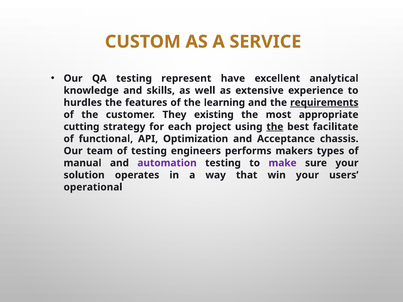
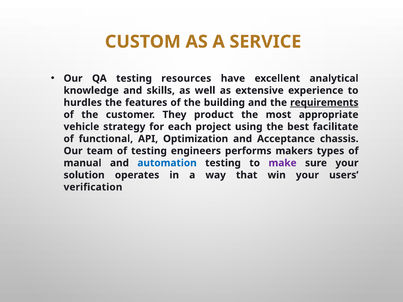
represent: represent -> resources (186, 78)
learning: learning -> building (224, 103)
existing: existing -> product (214, 115)
cutting: cutting -> vehicle (81, 127)
the underline: present -> none (275, 127)
automation colour: purple -> blue (167, 163)
operational: operational -> verification (93, 187)
